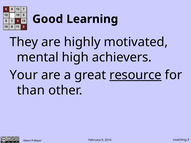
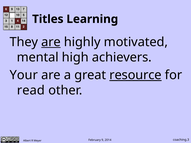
Good: Good -> Titles (48, 19)
are underline: none -> present (51, 42)
than: than -> read (31, 91)
